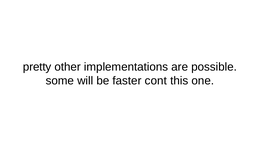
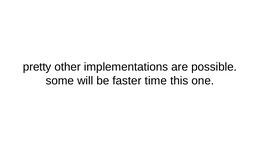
cont: cont -> time (156, 81)
